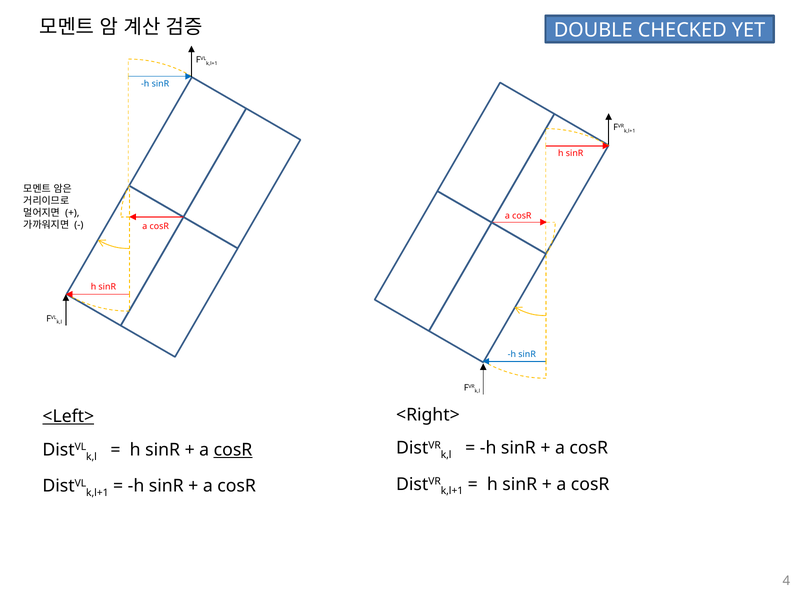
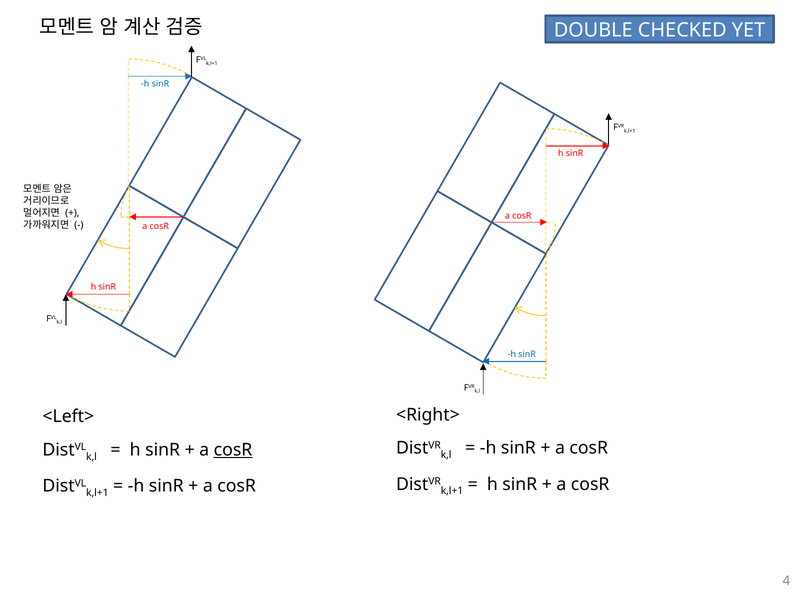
<Left> underline: present -> none (68, 417)
